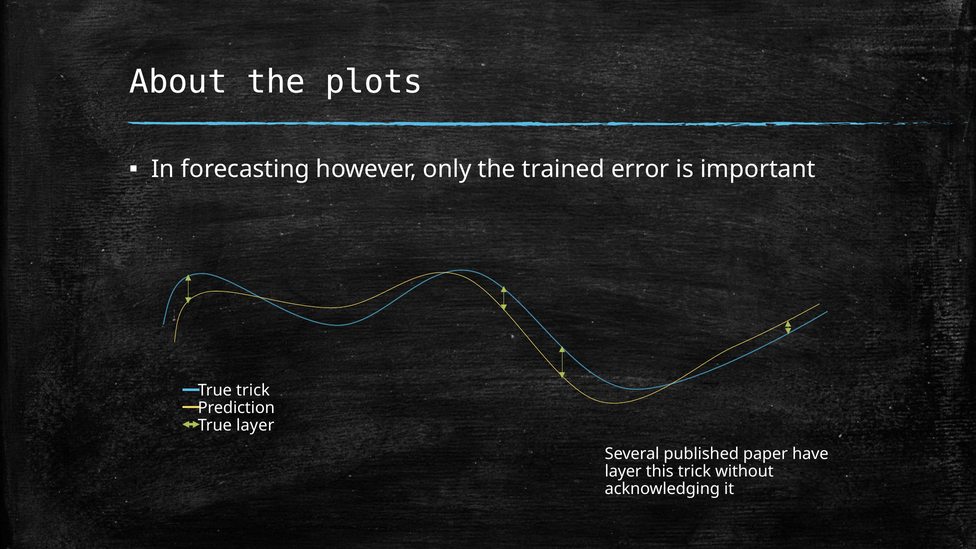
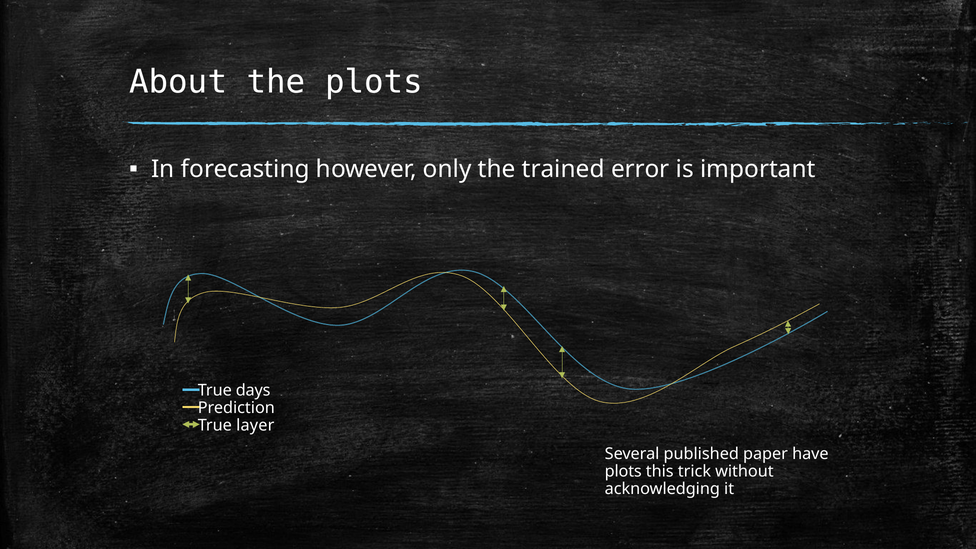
True trick: trick -> days (253, 391)
layer: layer -> plots (623, 472)
